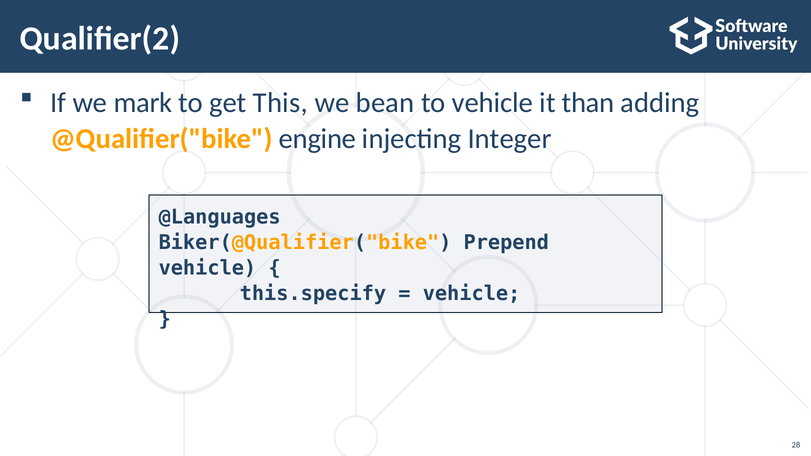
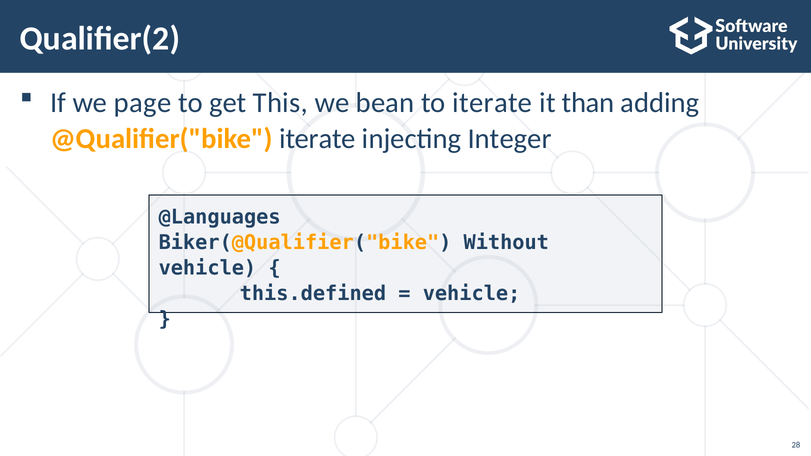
mark: mark -> page (143, 103)
to vehicle: vehicle -> iterate (492, 103)
@Qualifier("bike engine: engine -> iterate (317, 139)
Prepend: Prepend -> Without (506, 243)
this.specify: this.specify -> this.defined (313, 294)
